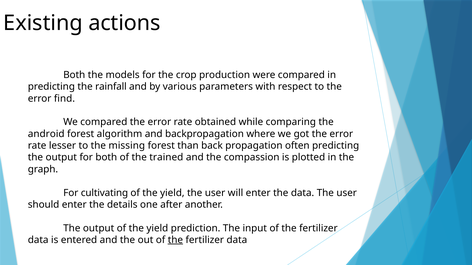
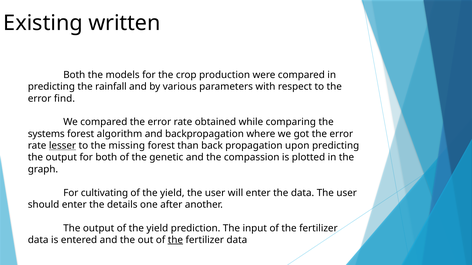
actions: actions -> written (124, 23)
android: android -> systems (46, 134)
lesser underline: none -> present (62, 146)
often: often -> upon (297, 146)
trained: trained -> genetic (166, 158)
